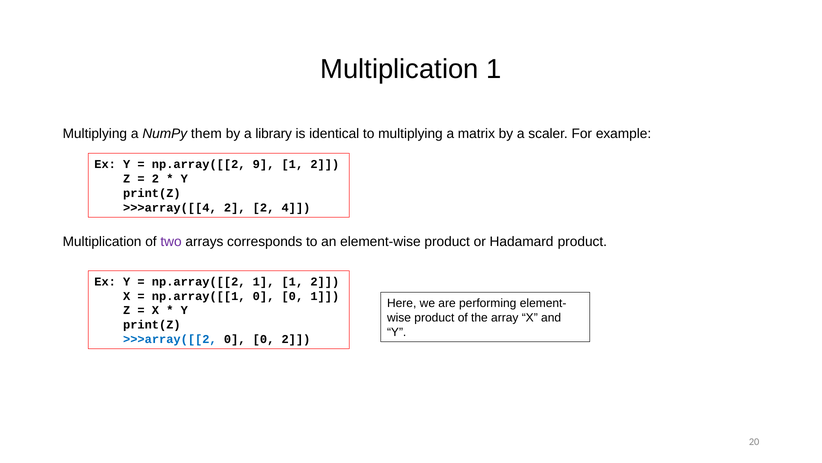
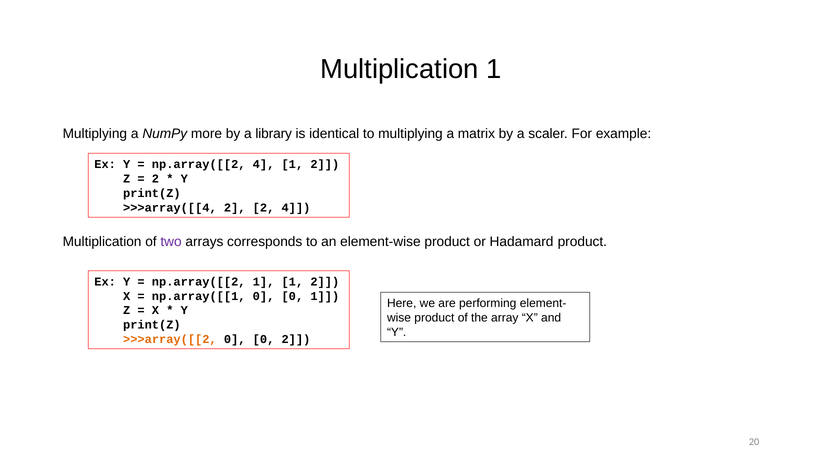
them: them -> more (206, 133)
np.array([[2 9: 9 -> 4 (264, 164)
>>>array([[2 colour: blue -> orange (170, 339)
